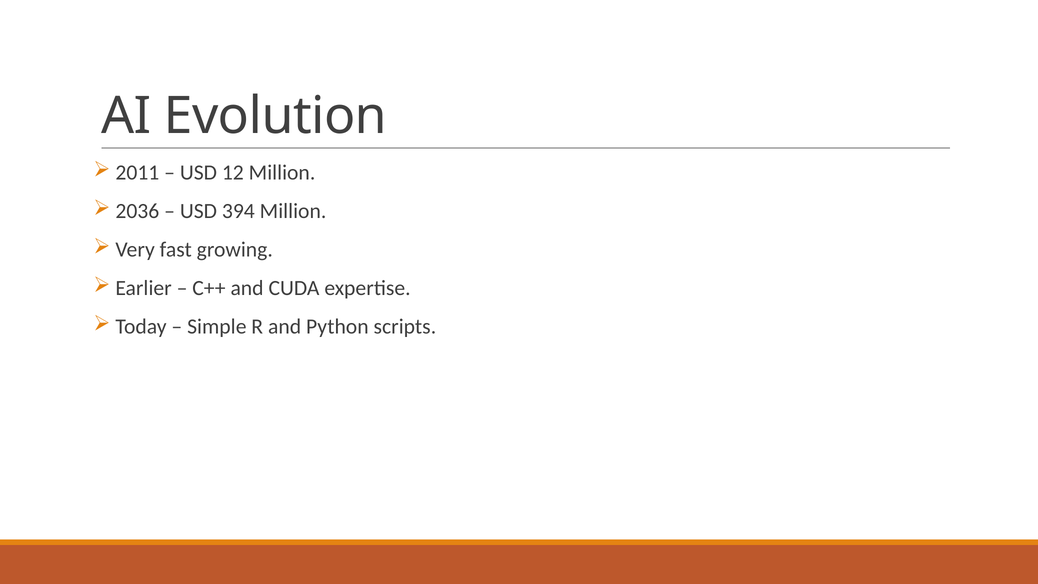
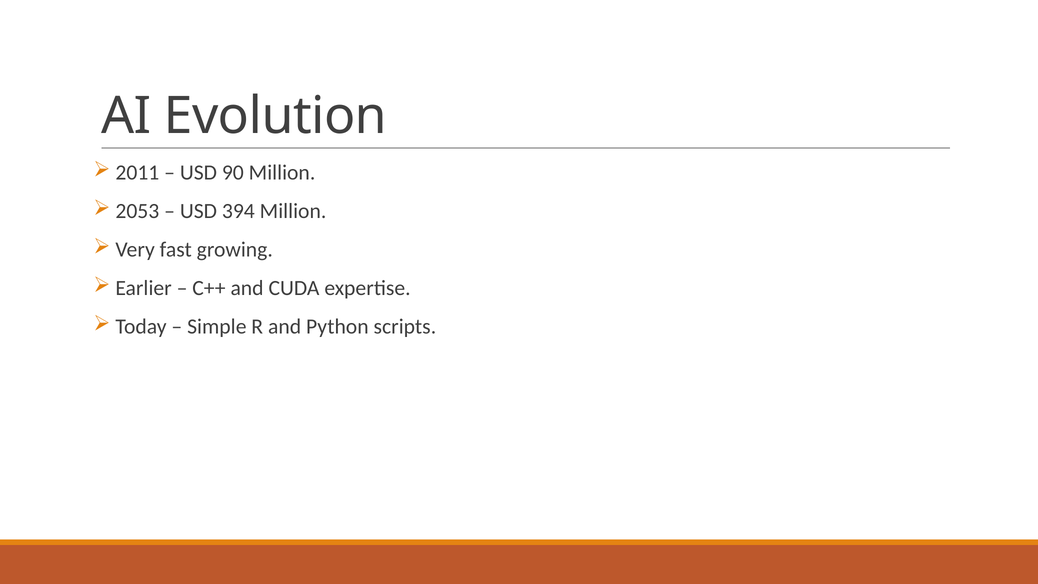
12: 12 -> 90 (233, 173)
2036: 2036 -> 2053 (137, 211)
